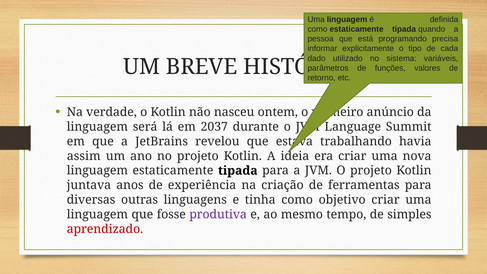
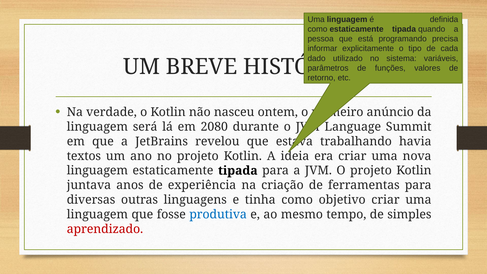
2037: 2037 -> 2080 (214, 127)
assim: assim -> textos (84, 156)
produtiva colour: purple -> blue (218, 214)
